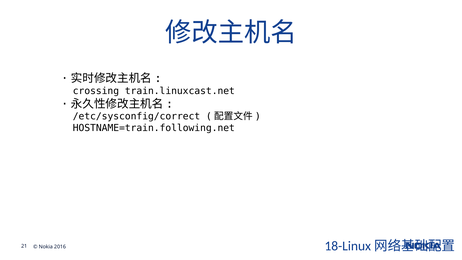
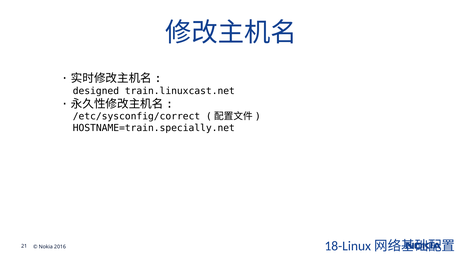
crossing: crossing -> designed (96, 91)
HOSTNAME=train.following.net: HOSTNAME=train.following.net -> HOSTNAME=train.specially.net (154, 128)
